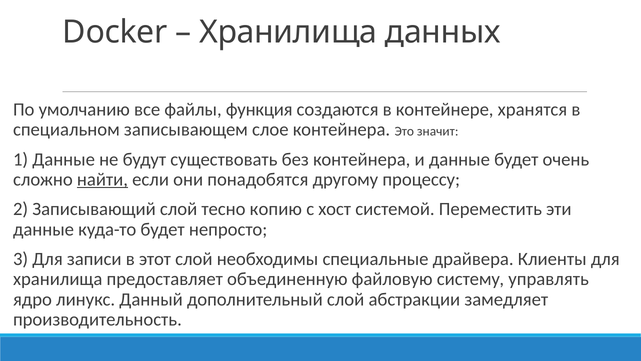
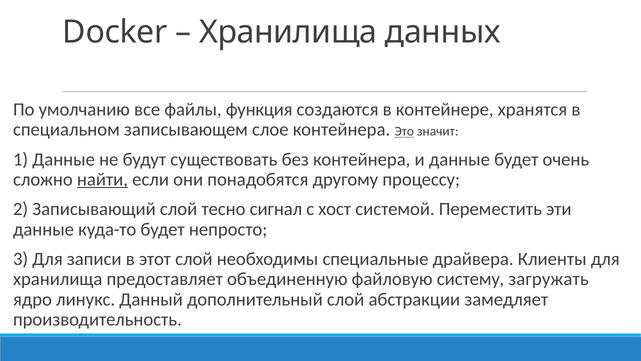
Это underline: none -> present (404, 131)
копию: копию -> сигнал (276, 209)
управлять: управлять -> загружать (548, 279)
